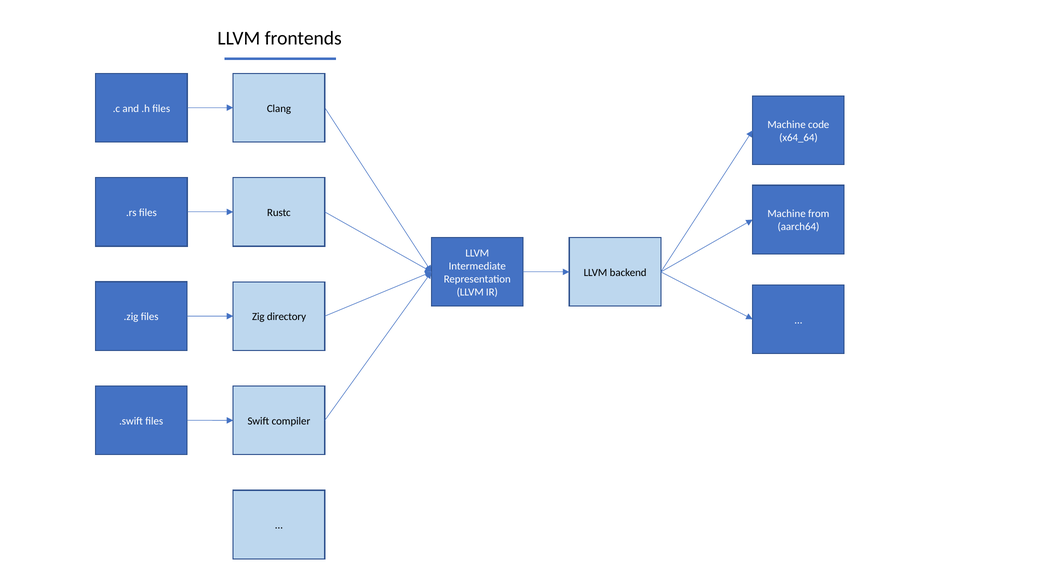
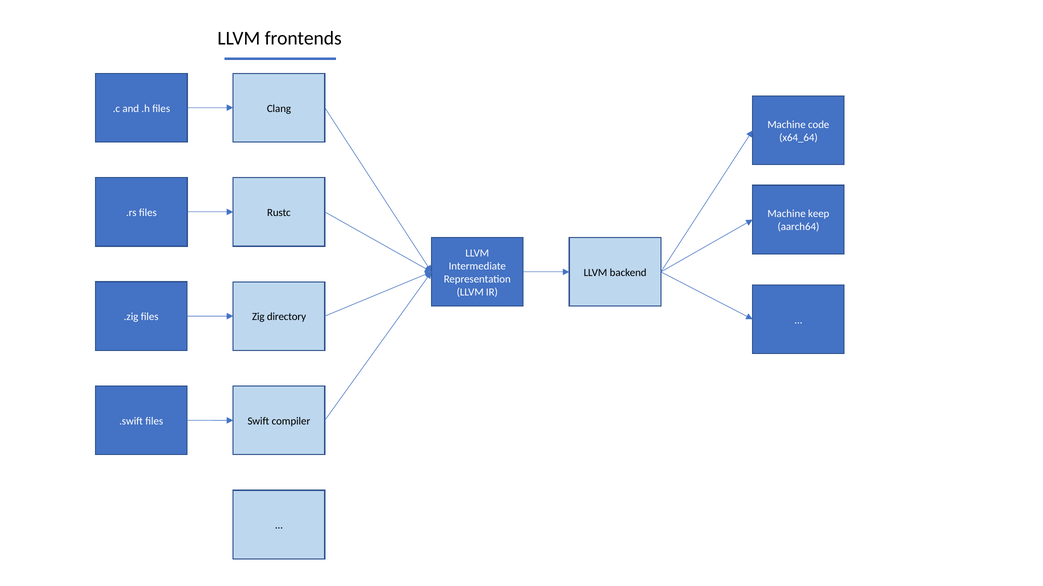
from: from -> keep (819, 214)
